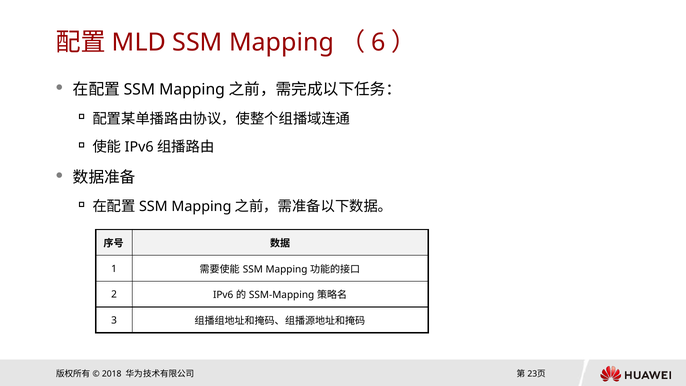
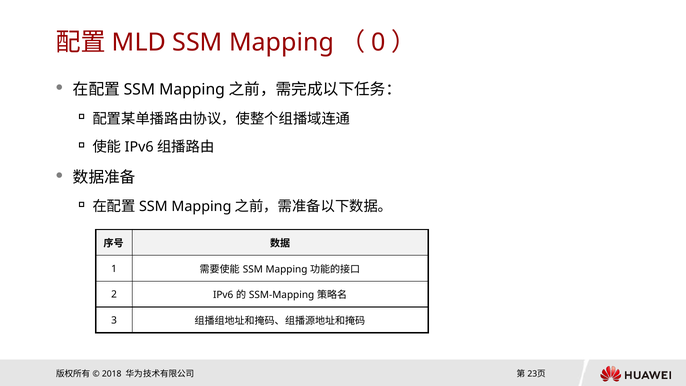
6: 6 -> 0 (378, 43)
